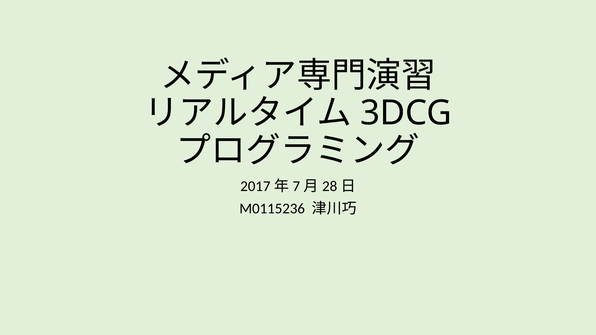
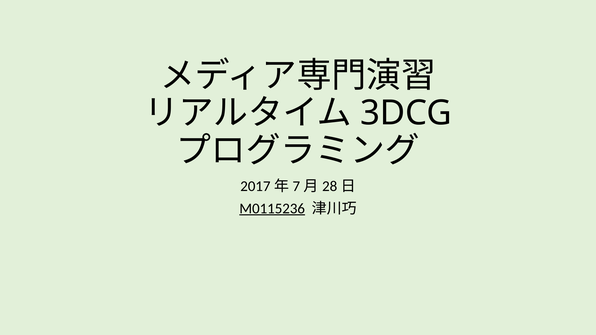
M0115236 underline: none -> present (272, 209)
